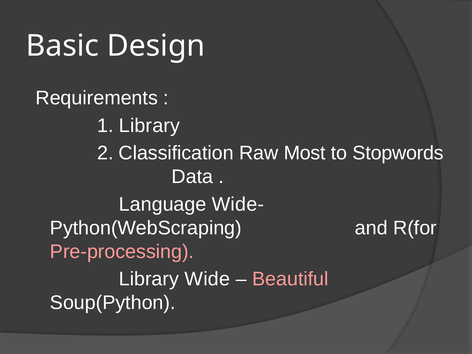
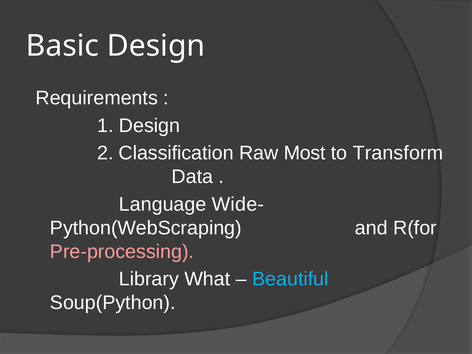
1 Library: Library -> Design (150, 126)
Stopwords: Stopwords -> Transform (398, 153)
Wide: Wide -> What (207, 279)
Beautiful colour: pink -> light blue (290, 279)
